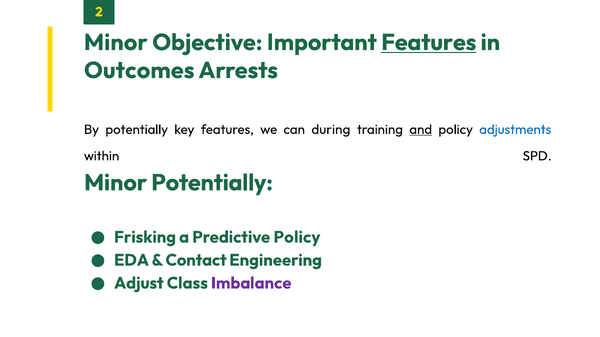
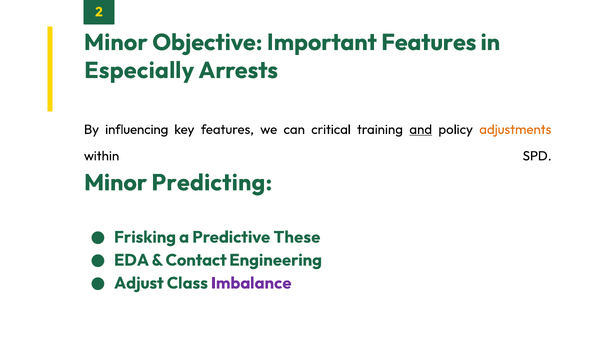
Features underline: present -> none (429, 42)
Outcomes: Outcomes -> Especially (139, 71)
By potentially: potentially -> influencing (137, 130)
during: during -> critical (331, 130)
adjustments colour: blue -> orange (515, 130)
Minor Potentially: Potentially -> Predicting (212, 183)
Predictive Policy: Policy -> These (297, 238)
